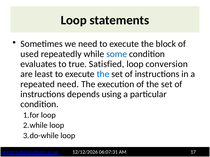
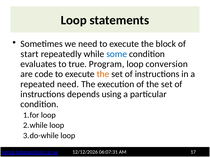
used: used -> start (30, 54)
Satisfied: Satisfied -> Program (107, 64)
least: least -> code (44, 74)
the colour: blue -> orange (103, 74)
